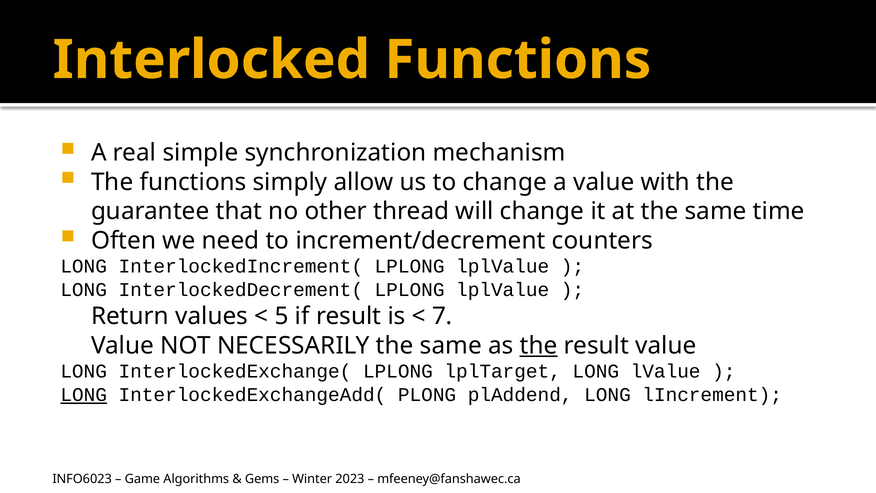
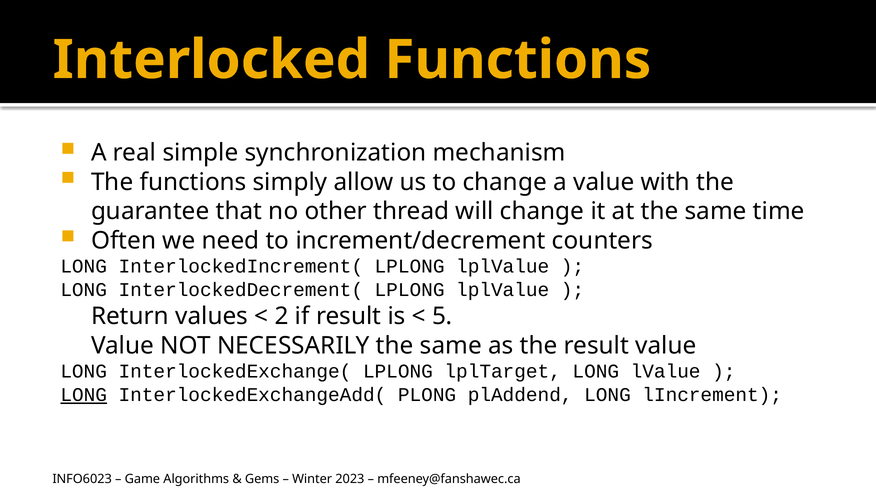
5: 5 -> 2 (282, 316)
7: 7 -> 5 (442, 316)
the underline: present -> none (539, 346)
